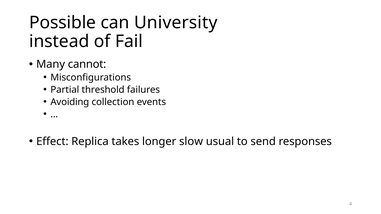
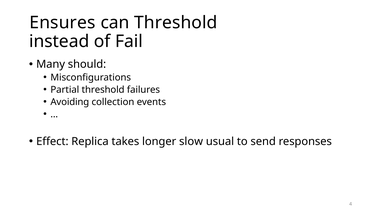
Possible: Possible -> Ensures (62, 23)
can University: University -> Threshold (176, 23)
cannot: cannot -> should (87, 64)
